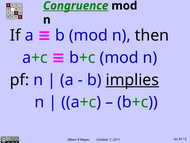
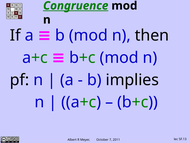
implies underline: present -> none (132, 80)
